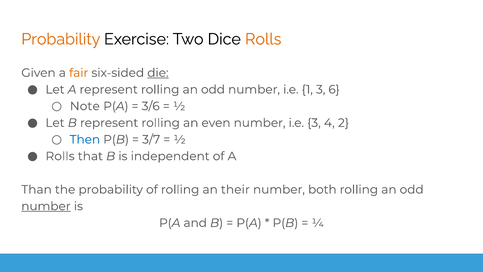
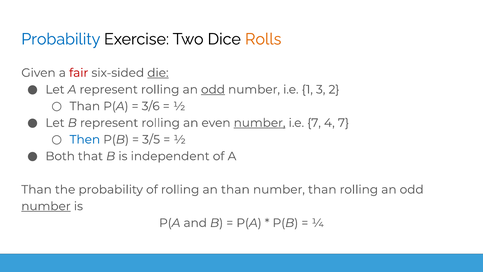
Probability colour: orange -> blue (61, 39)
fair colour: orange -> red (79, 73)
odd underline: none -> present (213, 89)
6: 6 -> 2 (334, 89)
Note: Note -> Than (85, 106)
number underline: none -> present (260, 123)
i.e 3: 3 -> 7 (314, 123)
4 2: 2 -> 7 (343, 123)
3/7: 3/7 -> 3/5 (151, 139)
Rolls: Rolls -> Both (60, 156)
an their: their -> than (235, 189)
number both: both -> than (322, 189)
